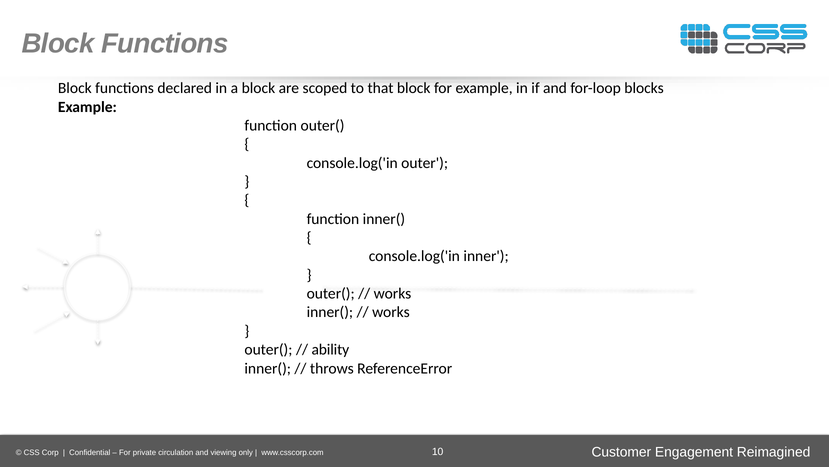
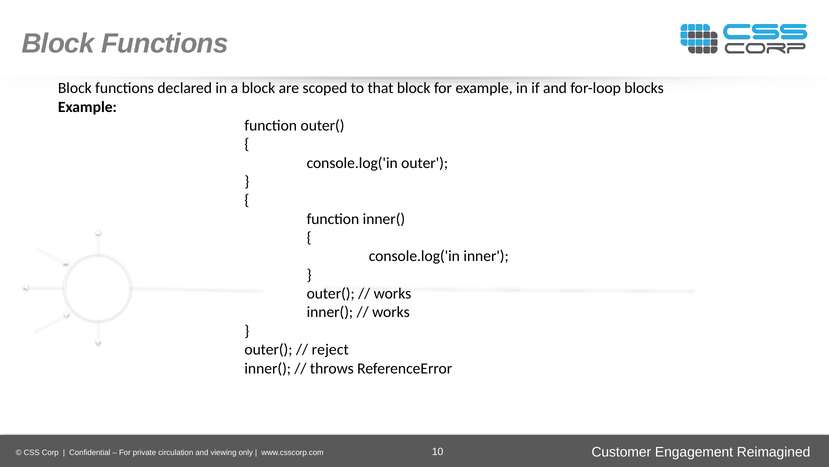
ability: ability -> reject (330, 349)
